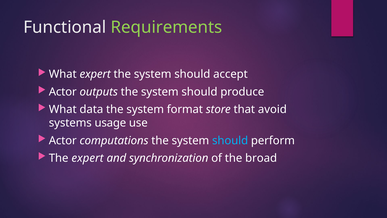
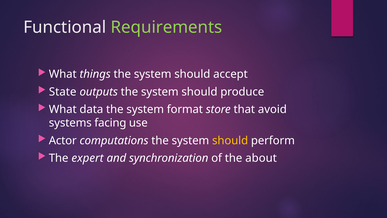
What expert: expert -> things (95, 74)
Actor: Actor -> State (63, 92)
usage: usage -> facing (110, 123)
should colour: light blue -> yellow (230, 140)
broad: broad -> about (261, 158)
